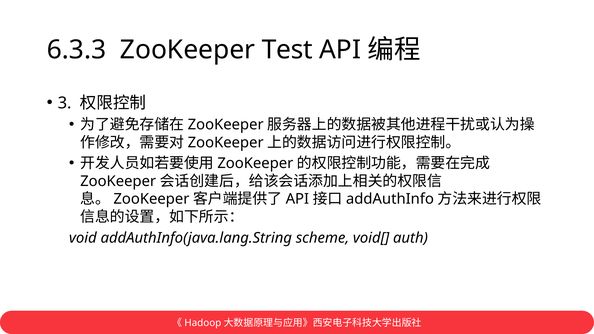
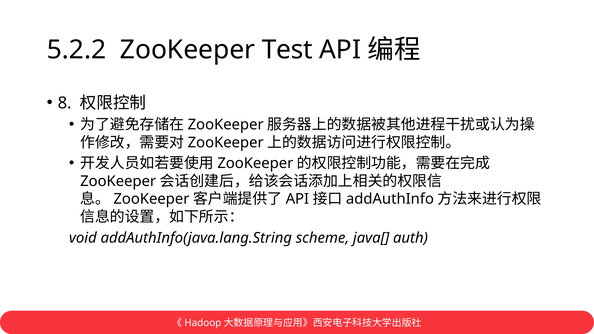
6.3.3: 6.3.3 -> 5.2.2 (76, 50)
3: 3 -> 8 (65, 103)
void[: void[ -> java[ (371, 238)
